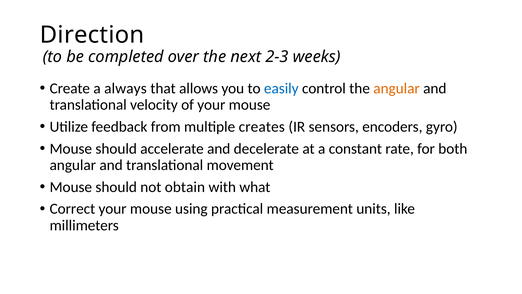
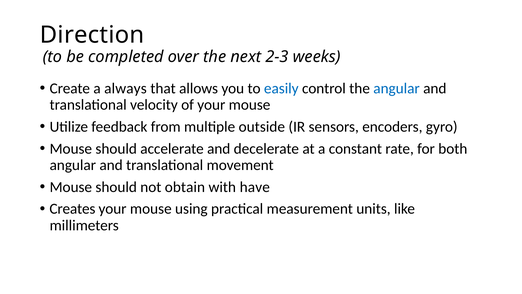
angular colour: orange -> blue (397, 88)
creates: creates -> outside (262, 127)
what: what -> have (255, 187)
Correct: Correct -> Creates (72, 209)
